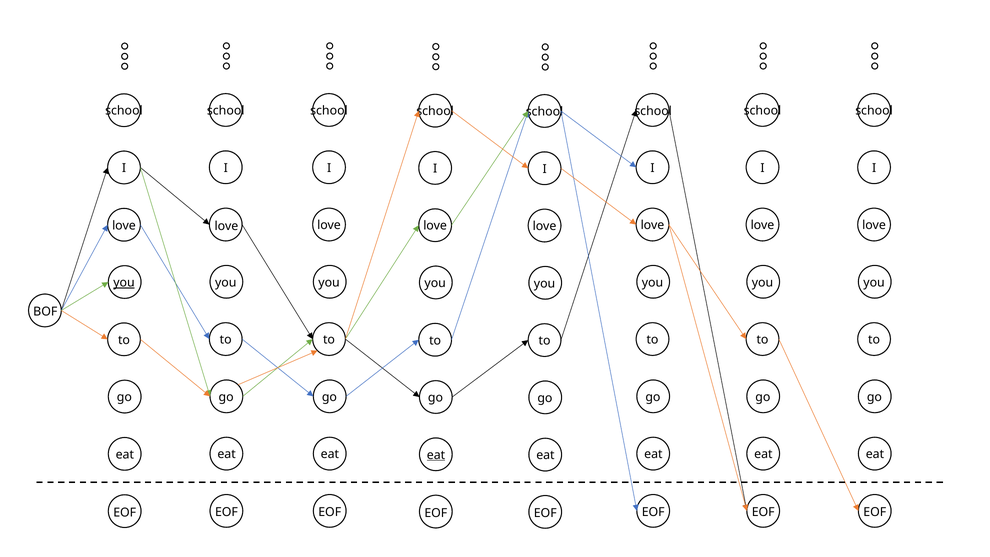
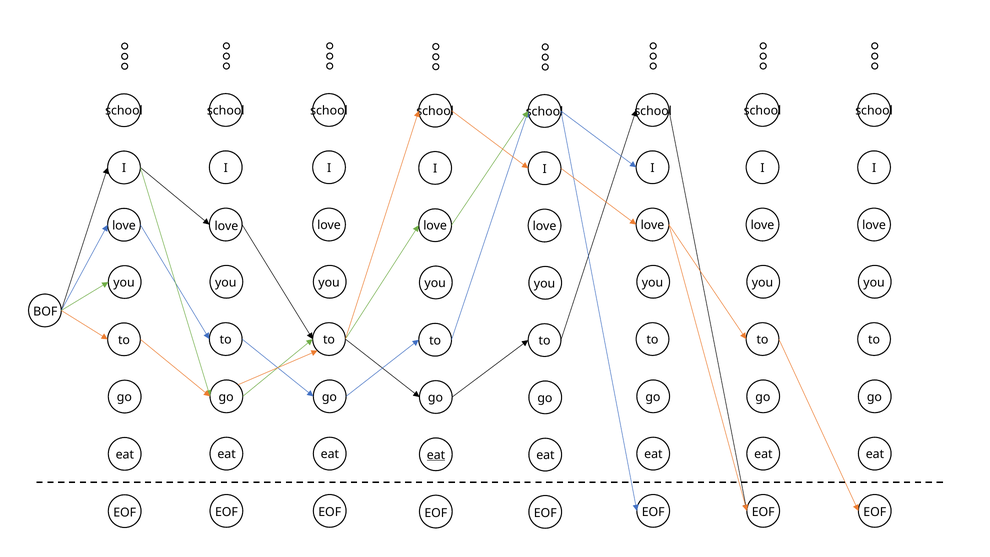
you underline: present -> none (124, 283)
